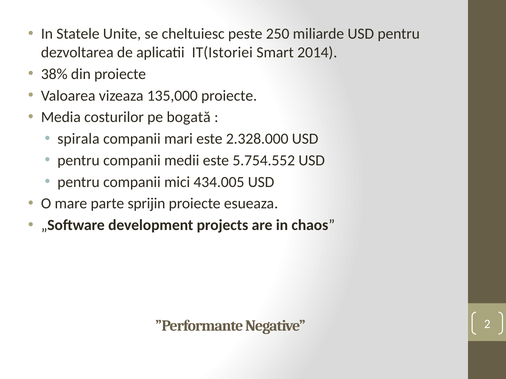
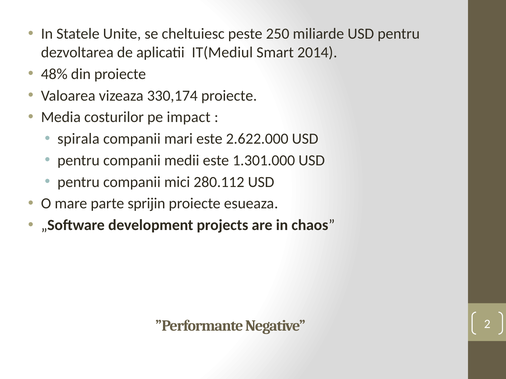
IT(Istoriei: IT(Istoriei -> IT(Mediul (222, 52)
38%: 38% -> 48% (54, 74)
135,000: 135,000 -> 330,174 (172, 96)
bogată: bogată -> impact (189, 117)
2.328.000: 2.328.000 -> 2.622.000 (257, 139)
5.754.552: 5.754.552 -> 1.301.000 (264, 161)
434.005: 434.005 -> 280.112 (219, 182)
